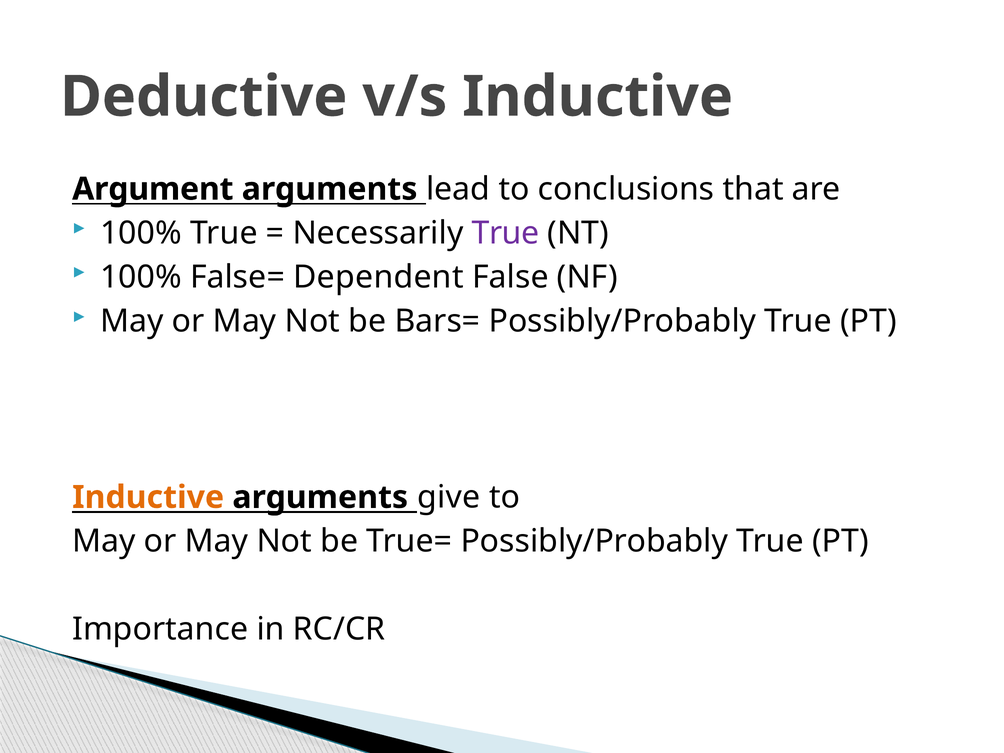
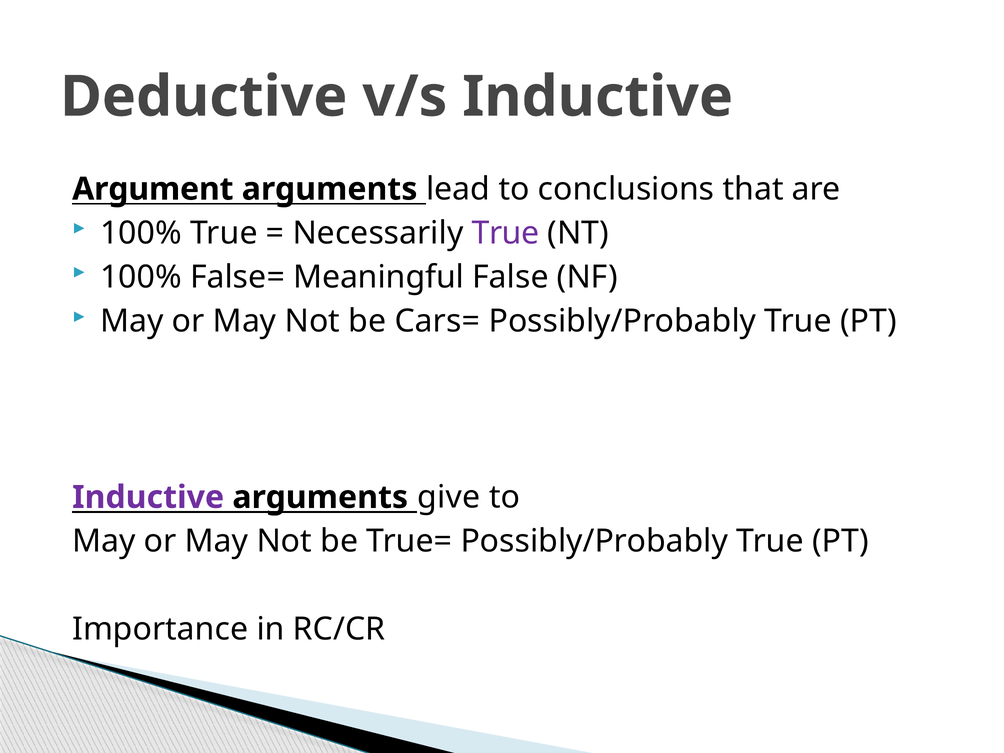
Dependent: Dependent -> Meaningful (379, 277)
Bars=: Bars= -> Cars= (437, 321)
Inductive colour: orange -> purple (148, 497)
